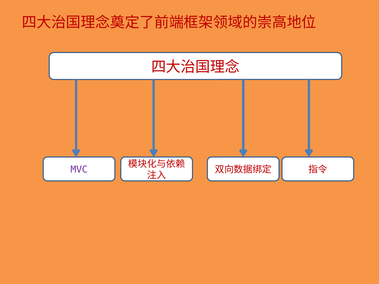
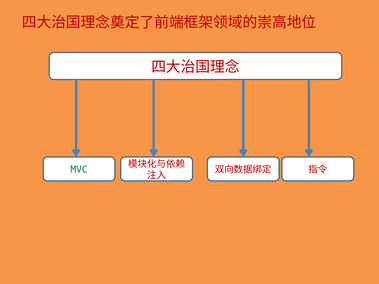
MVC colour: purple -> green (79, 170)
